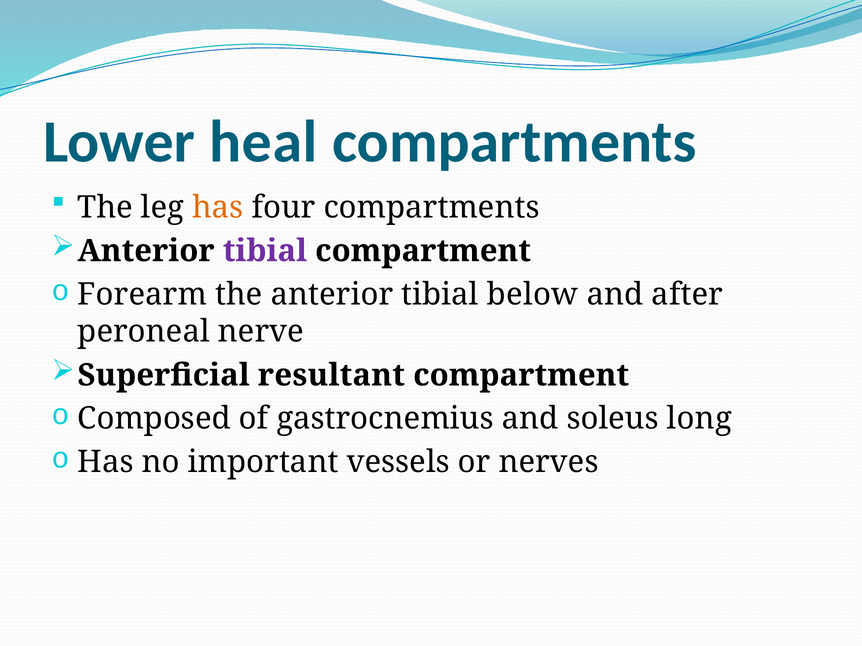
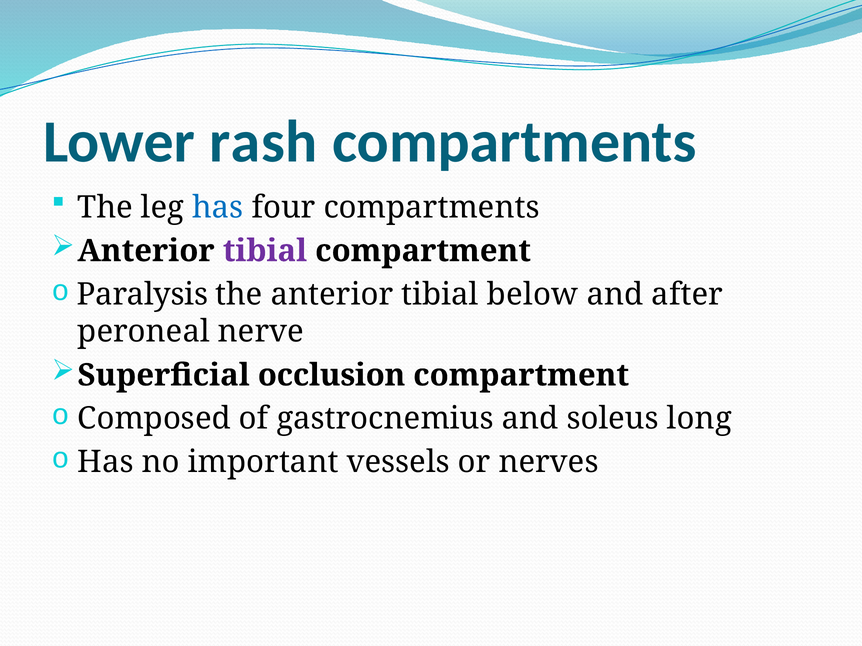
heal: heal -> rash (263, 142)
has colour: orange -> blue (218, 208)
Forearm: Forearm -> Paralysis (142, 295)
resultant: resultant -> occlusion (332, 375)
